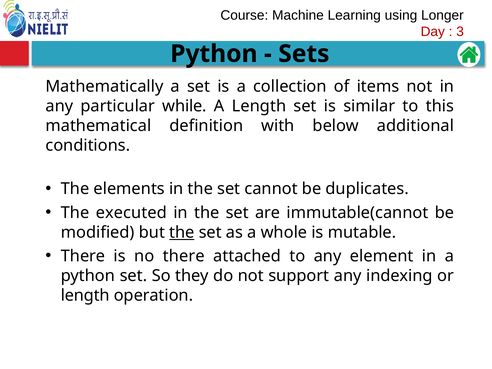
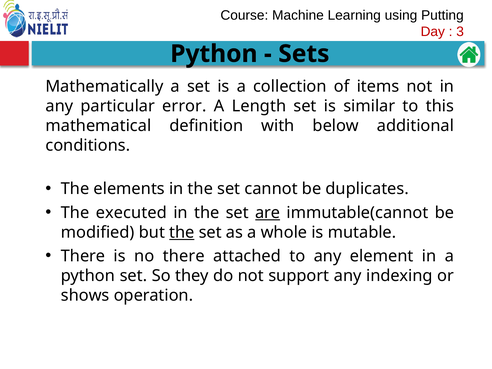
Longer: Longer -> Putting (442, 15)
while: while -> error (184, 106)
are underline: none -> present (268, 213)
length: length -> shows (85, 296)
